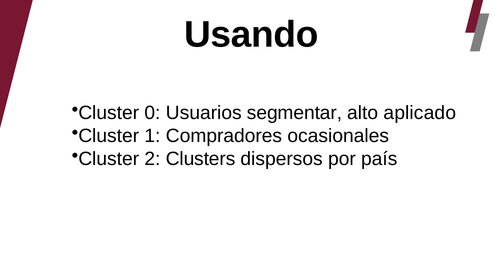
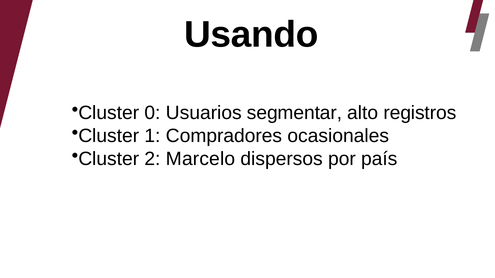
aplicado: aplicado -> registros (420, 113)
Clusters: Clusters -> Marcelo (201, 159)
